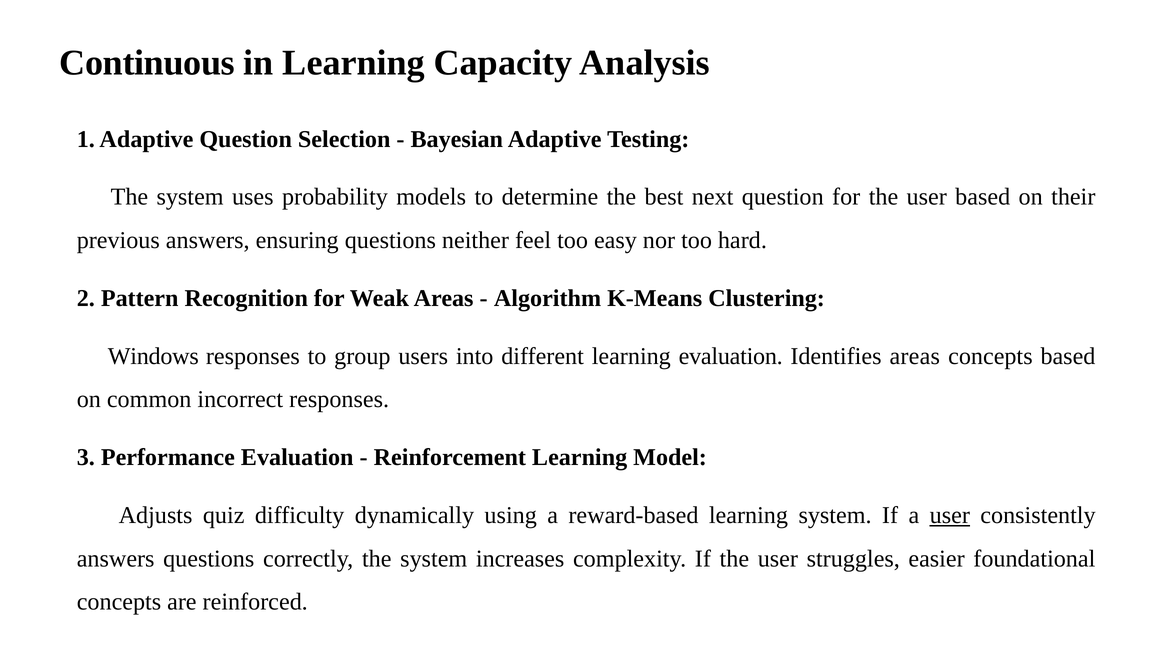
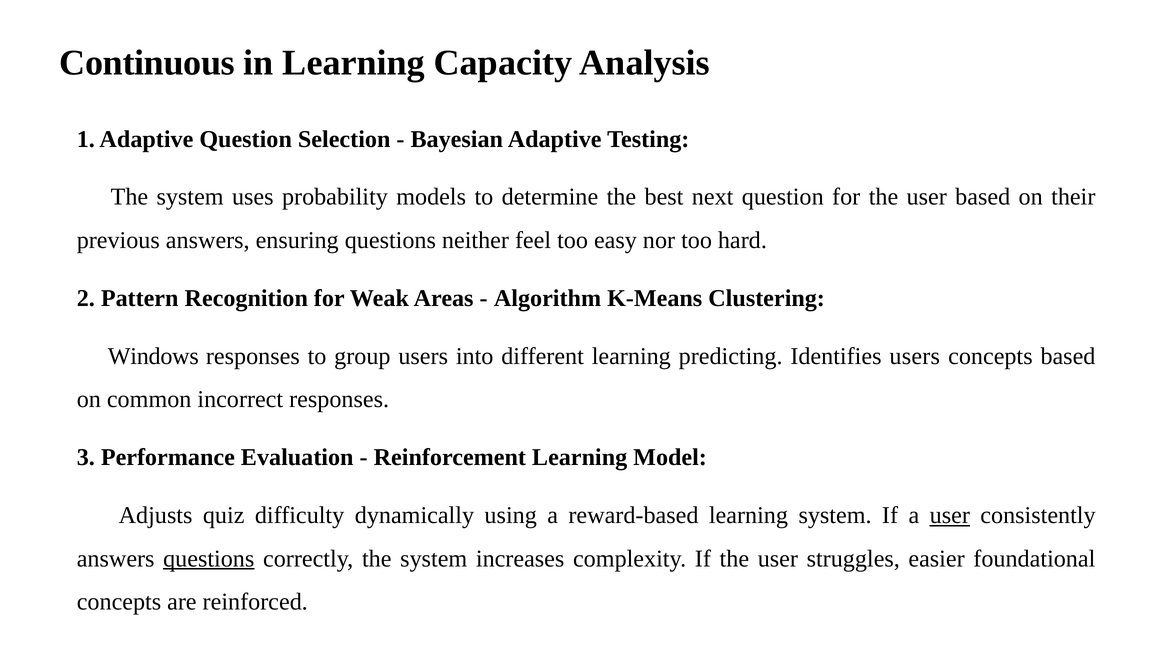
learning evaluation: evaluation -> predicting (731, 356)
Identifies areas: areas -> users (915, 356)
questions underline: none -> present (209, 558)
